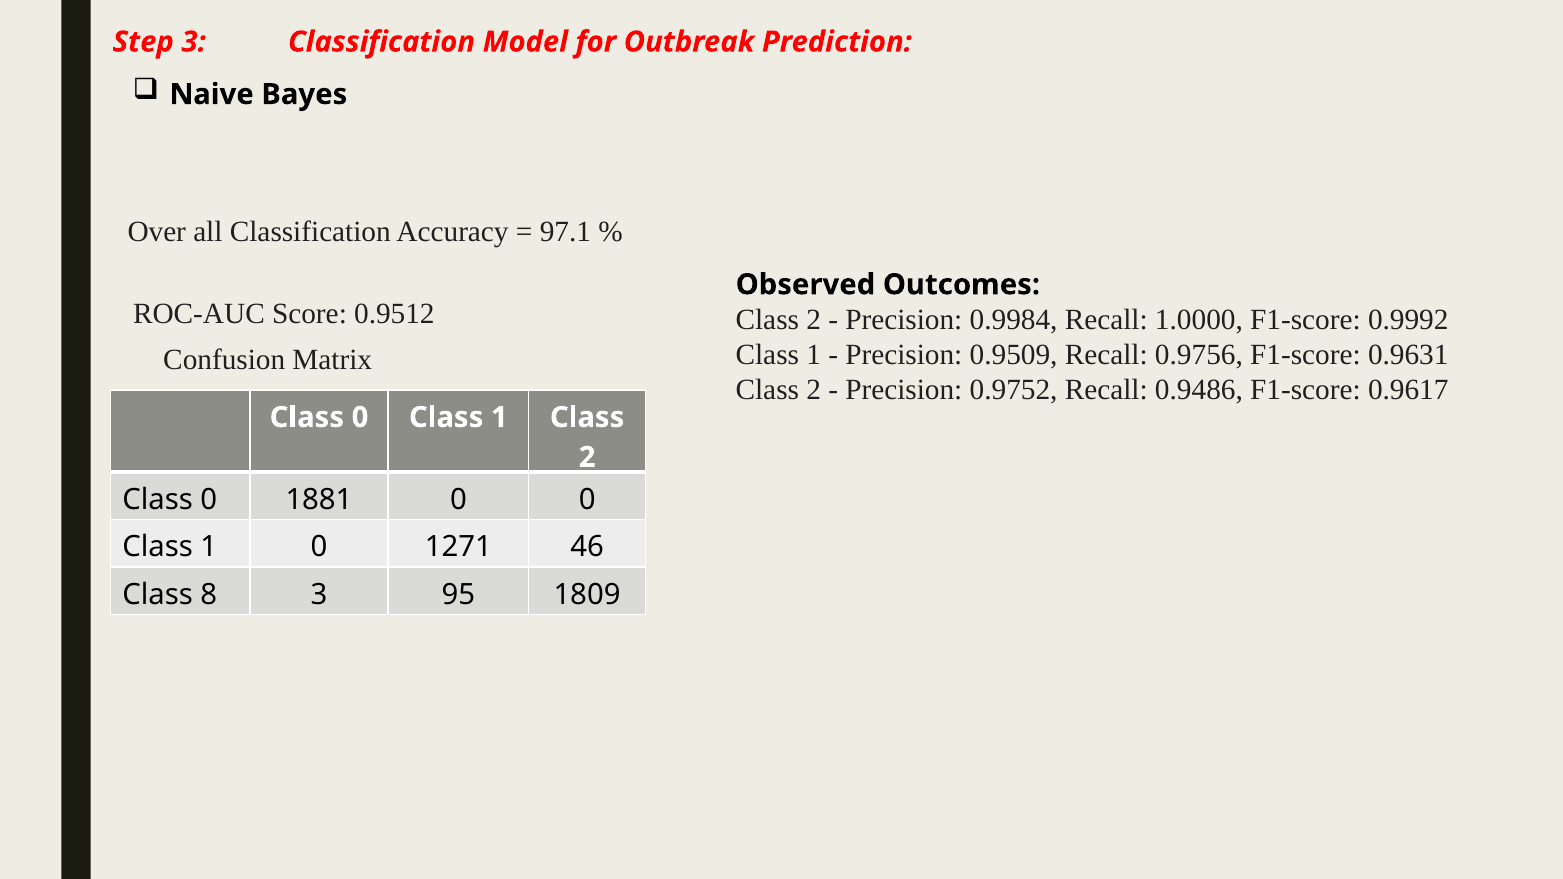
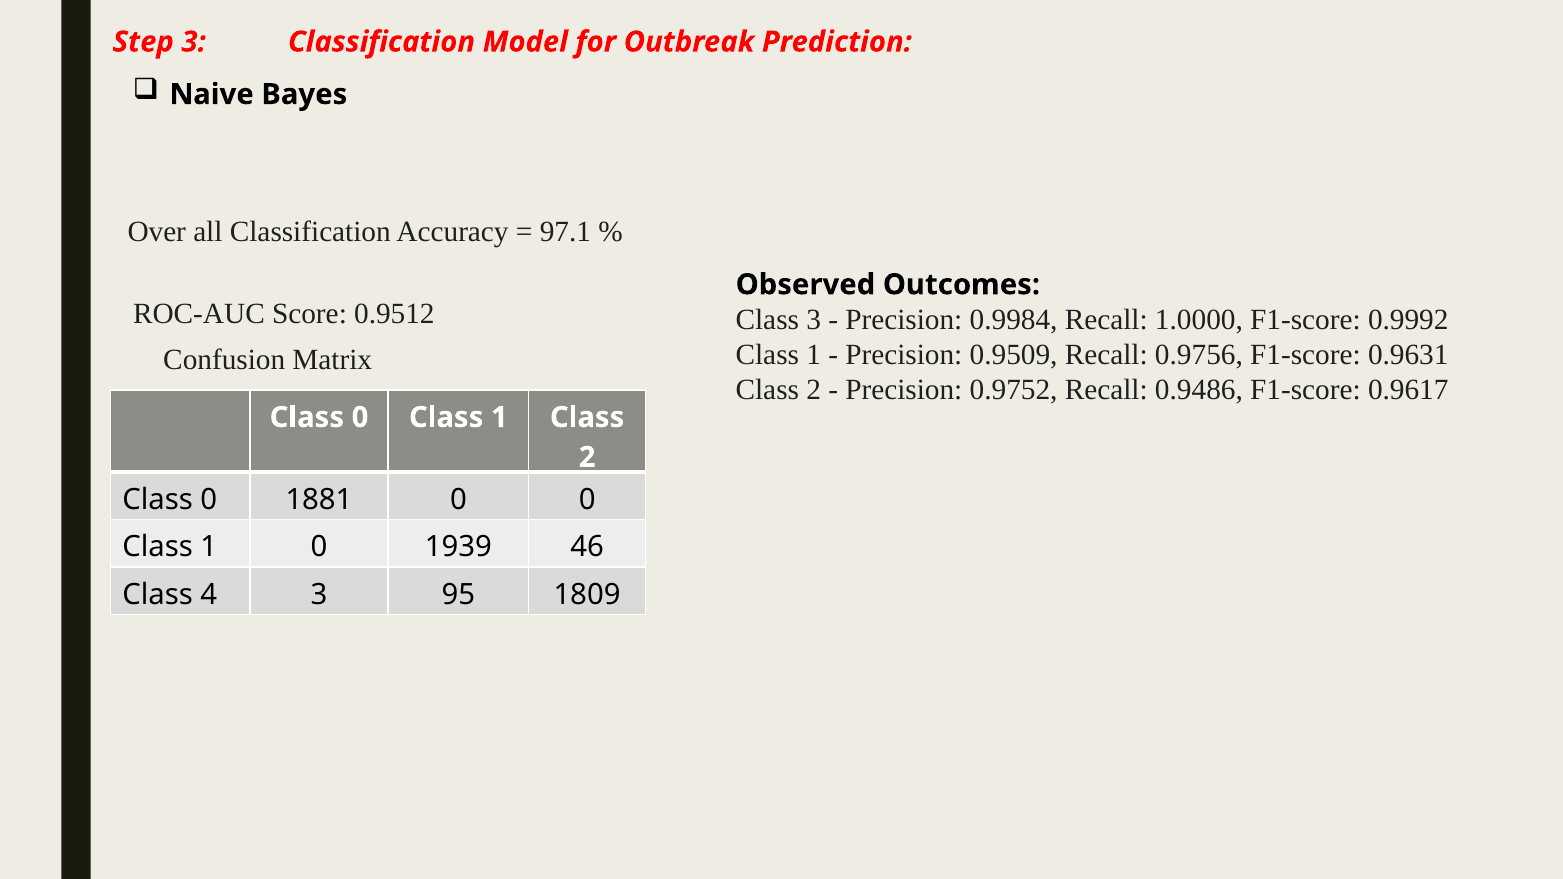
2: 2 -> 3 (814, 320)
1271: 1271 -> 1939 (458, 547)
8: 8 -> 4 (209, 595)
